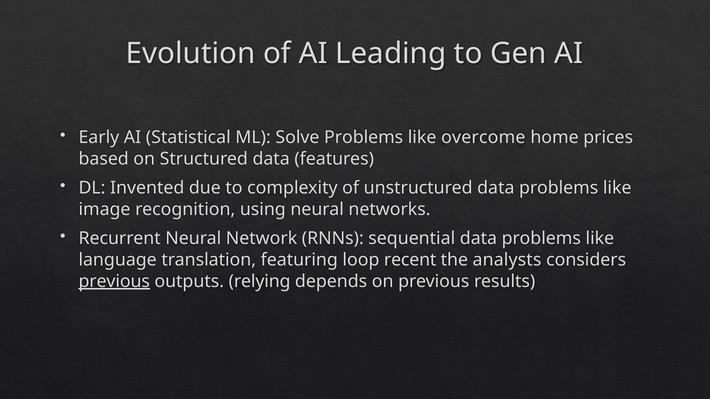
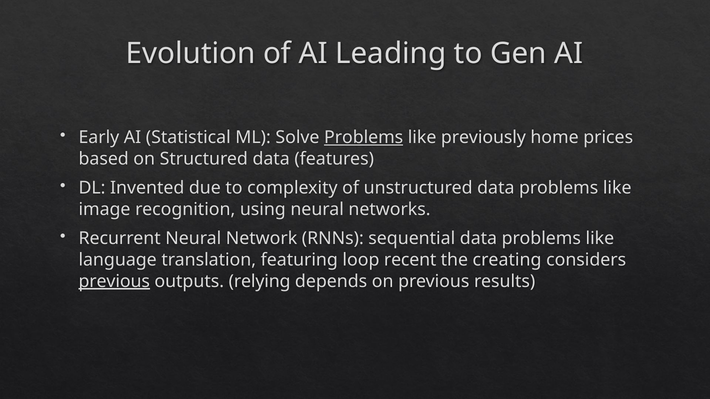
Problems underline: none -> present (364, 138)
overcome: overcome -> previously (483, 138)
analysts: analysts -> creating (507, 260)
